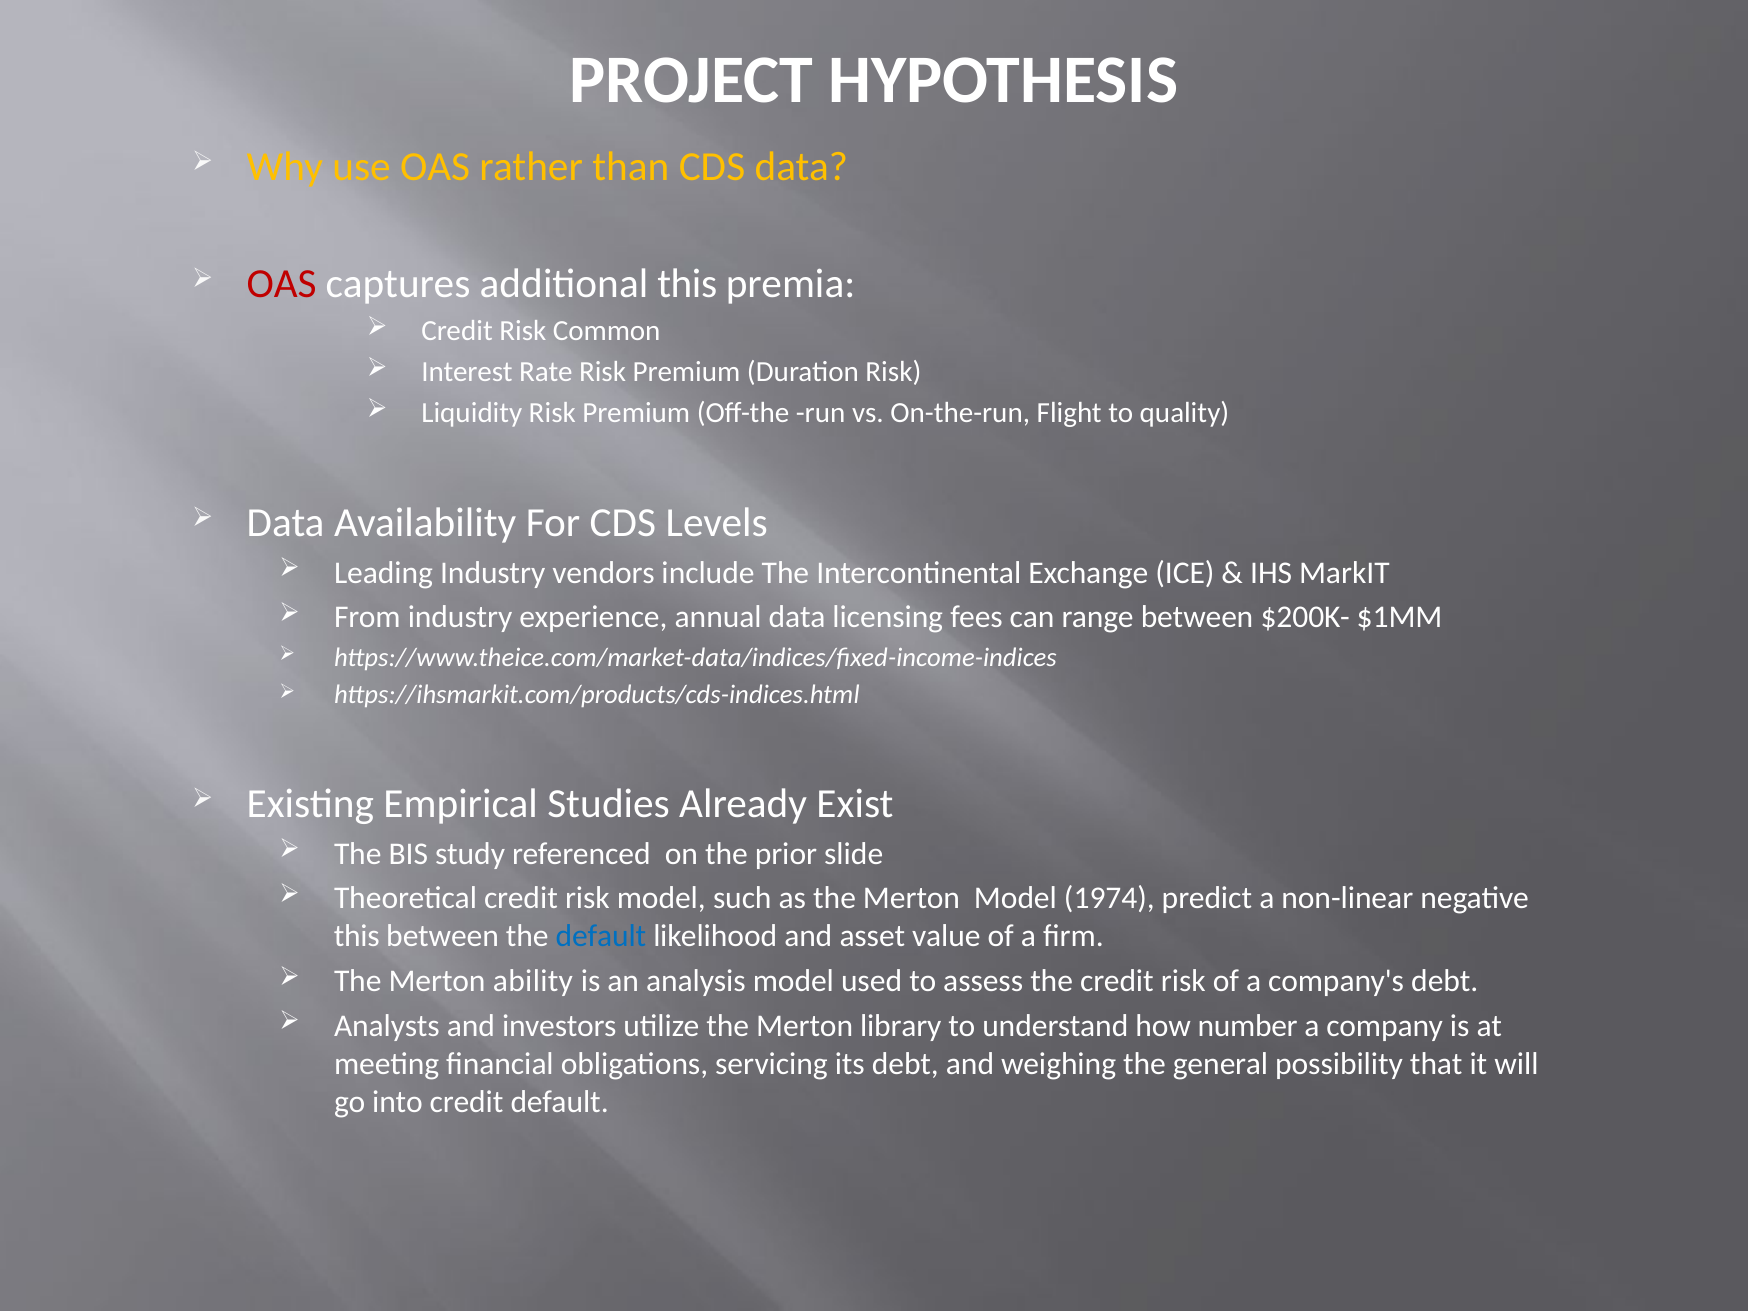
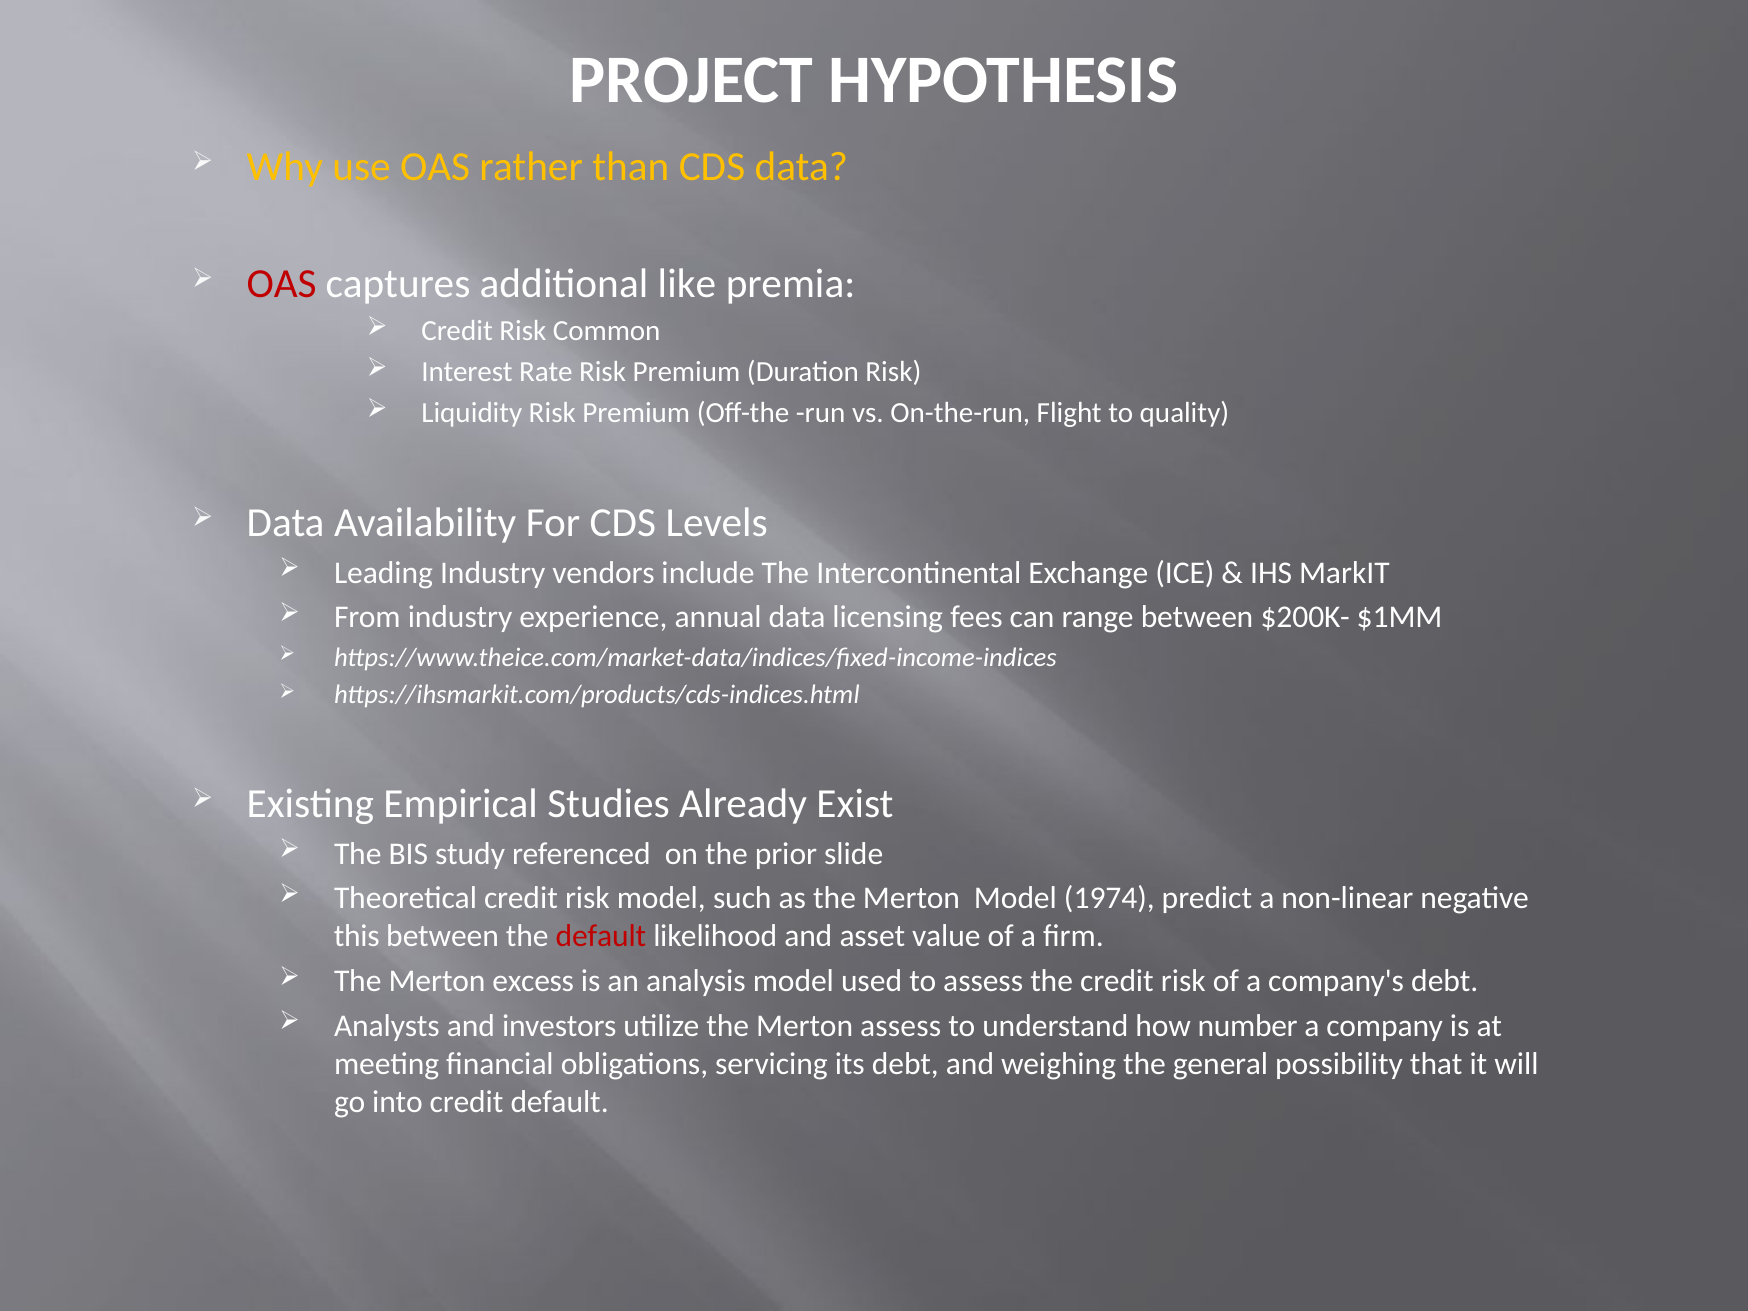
additional this: this -> like (687, 284)
default colour: blue -> red (601, 936)
ability: ability -> excess (533, 981)
Merton library: library -> assess (901, 1026)
